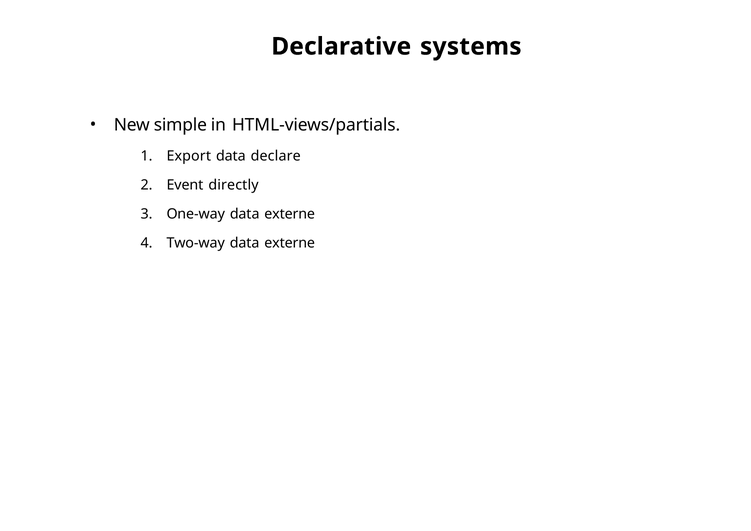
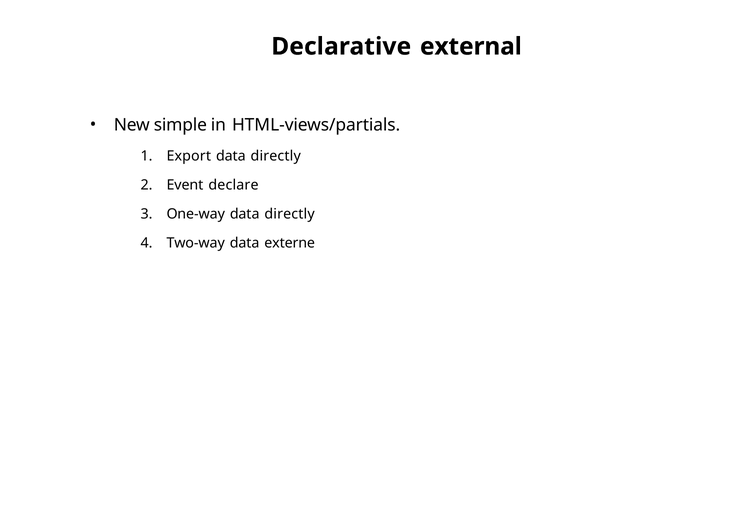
systems: systems -> external (471, 47)
declare: declare -> directly (276, 156)
directly: directly -> declare (233, 185)
One-way data externe: externe -> directly (290, 214)
